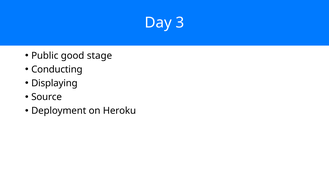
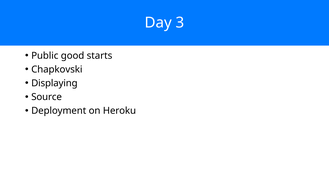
stage: stage -> starts (100, 56)
Conducting: Conducting -> Chapkovski (57, 69)
